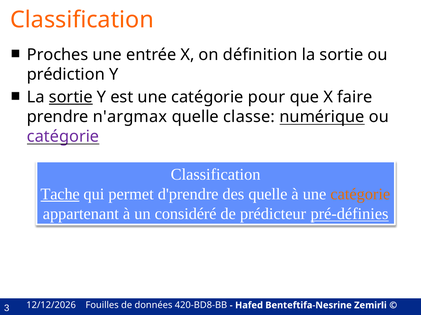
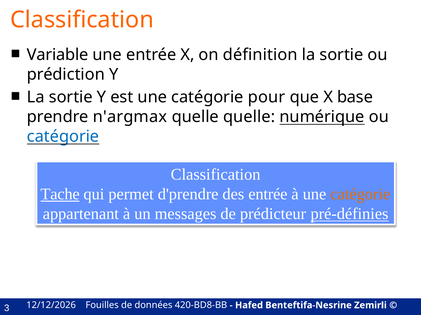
Proches: Proches -> Variable (58, 55)
sortie underline: present -> none (71, 97)
faire: faire -> base (355, 97)
quelle classe: classe -> quelle (249, 117)
catégorie colour: purple -> blue (63, 137)
des quelle: quelle -> entrée (268, 195)
considéré: considéré -> messages (186, 214)
